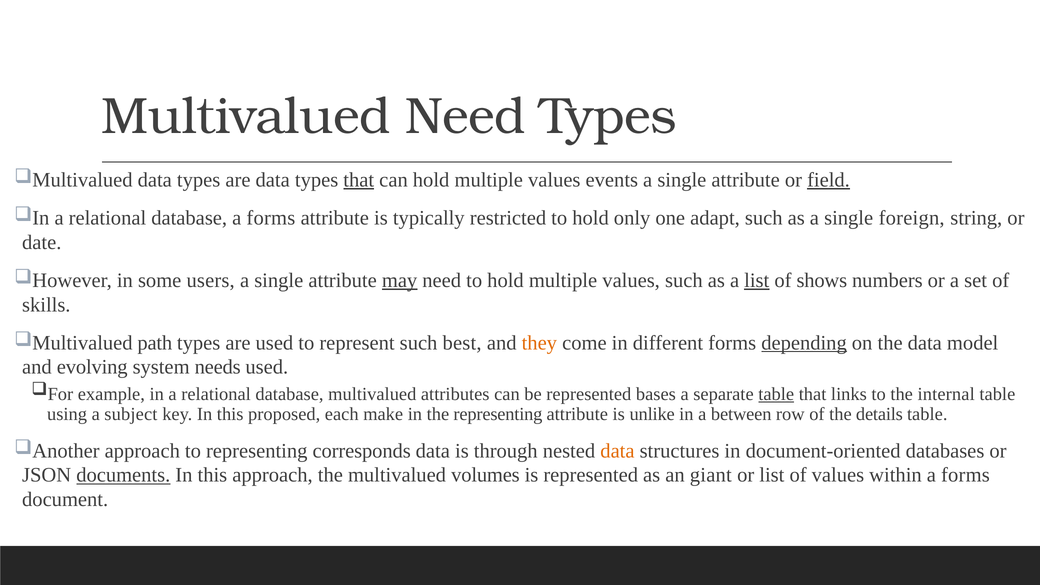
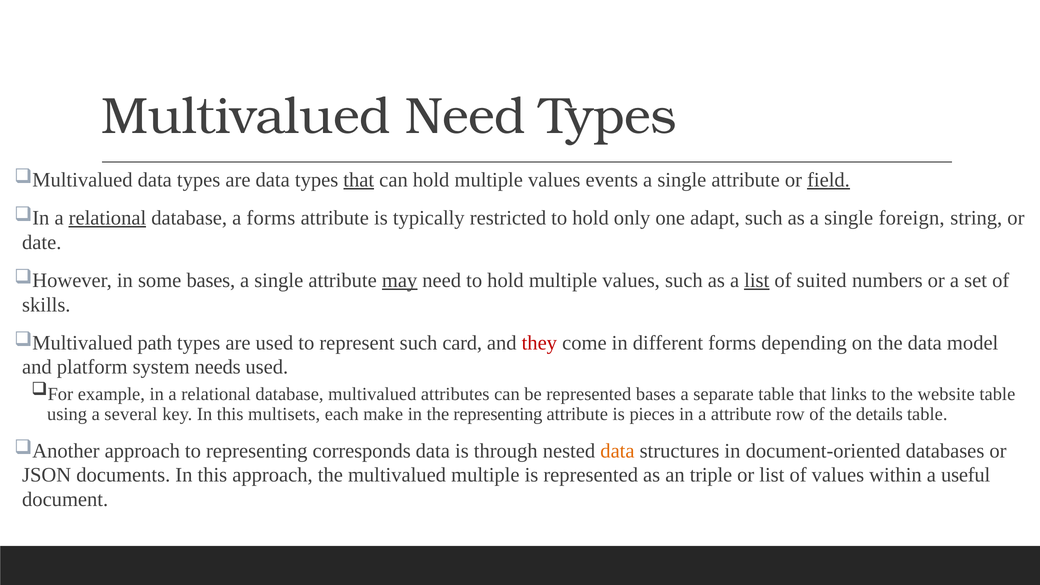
relational underline: none -> present (107, 218)
some users: users -> bases (211, 280)
shows: shows -> suited (822, 280)
best: best -> card (462, 343)
they colour: orange -> red (539, 343)
depending underline: present -> none (804, 343)
evolving: evolving -> platform (92, 367)
table underline: present -> none (776, 394)
internal: internal -> website (946, 394)
subject: subject -> several (131, 414)
proposed: proposed -> multisets (284, 414)
unlike: unlike -> pieces (652, 414)
a between: between -> attribute (741, 414)
documents underline: present -> none (123, 475)
multivalued volumes: volumes -> multiple (485, 475)
giant: giant -> triple (711, 475)
within a forms: forms -> useful (966, 475)
